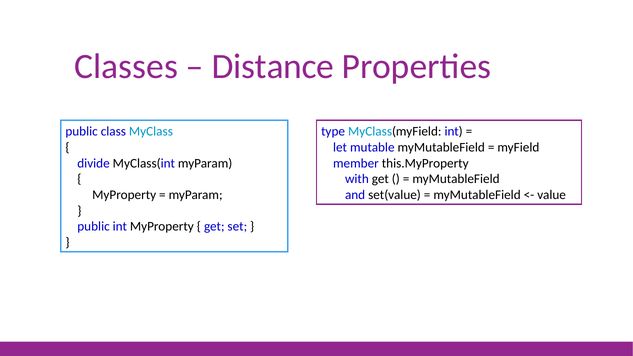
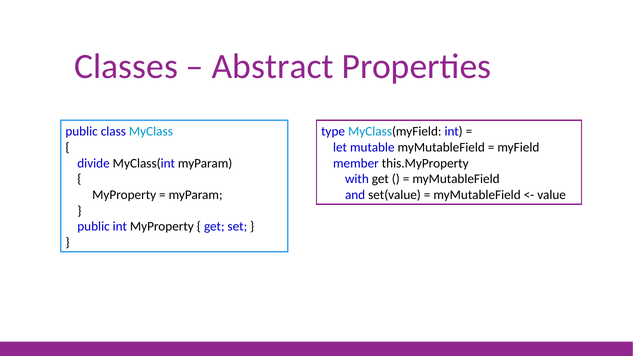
Distance: Distance -> Abstract (273, 66)
